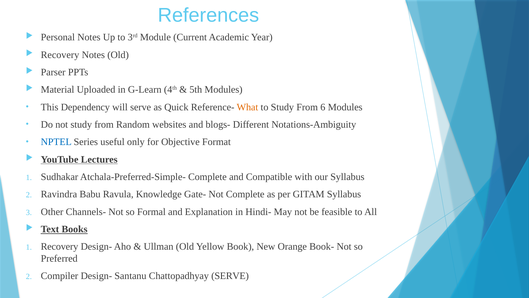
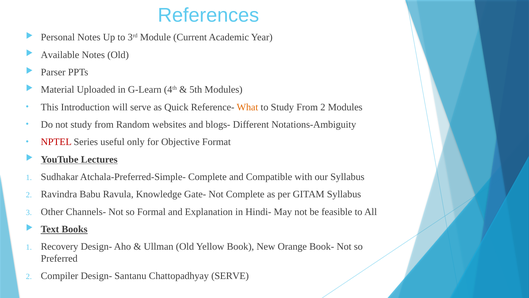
Recovery: Recovery -> Available (60, 55)
Dependency: Dependency -> Introduction (85, 107)
From 6: 6 -> 2 (323, 107)
NPTEL colour: blue -> red (56, 142)
